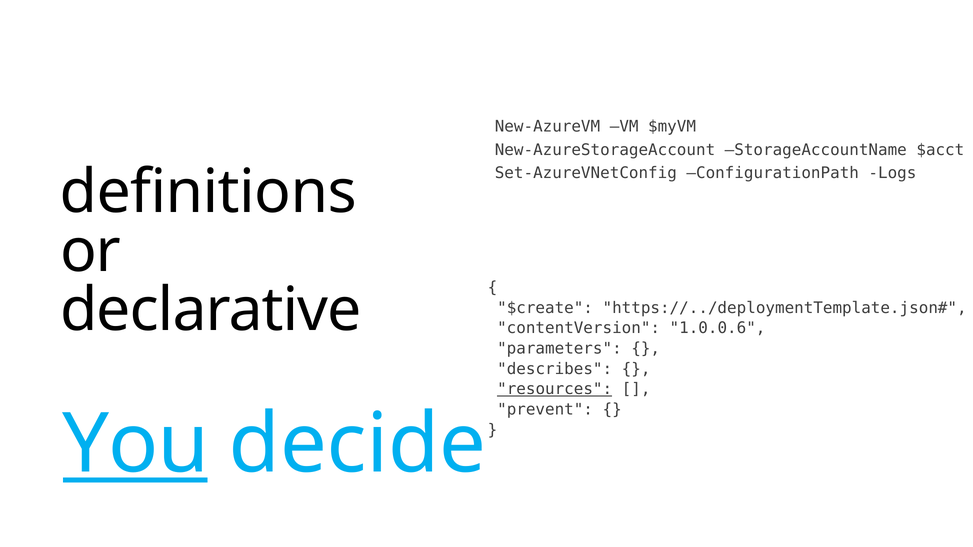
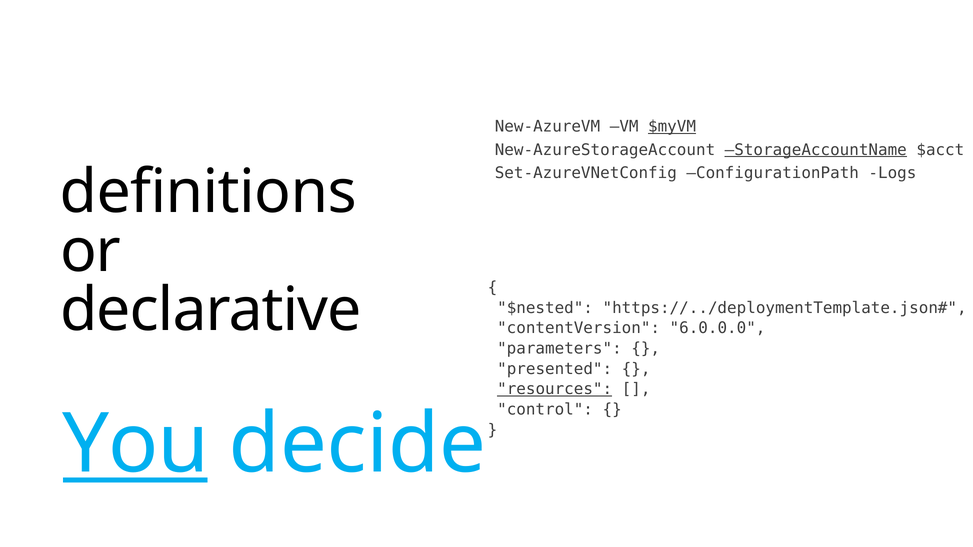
$myVM underline: none -> present (672, 127)
StorageAccountName underline: none -> present (816, 150)
$create: $create -> $nested (545, 308)
1.0.0.6: 1.0.0.6 -> 6.0.0.0 (718, 328)
describes: describes -> presented (555, 369)
prevent: prevent -> control (545, 410)
